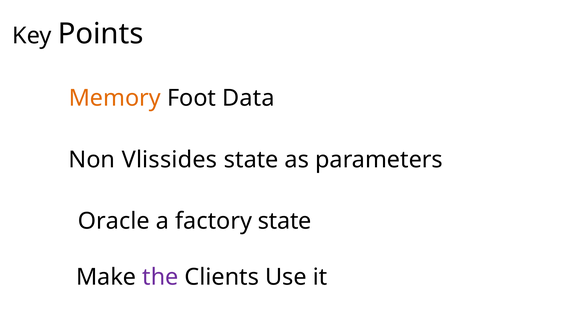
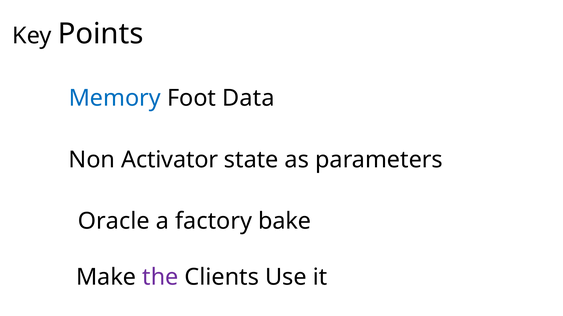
Memory colour: orange -> blue (115, 98)
Vlissides: Vlissides -> Activator (170, 160)
factory state: state -> bake (285, 222)
